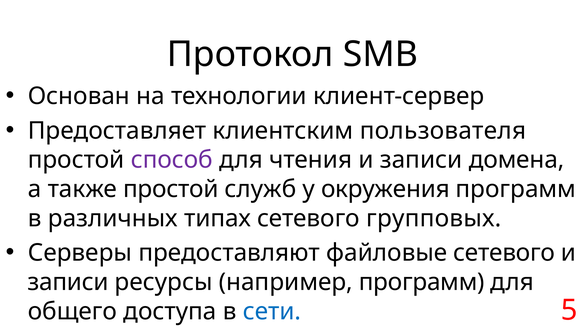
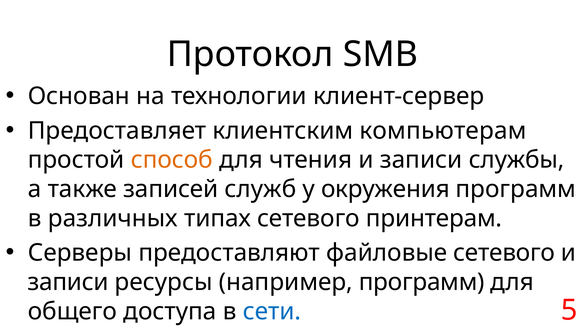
пользователя: пользователя -> компьютерам (443, 131)
способ colour: purple -> orange (172, 160)
домена: домена -> службы (517, 160)
также простой: простой -> записей (171, 189)
групповых: групповых -> принтерам (434, 218)
